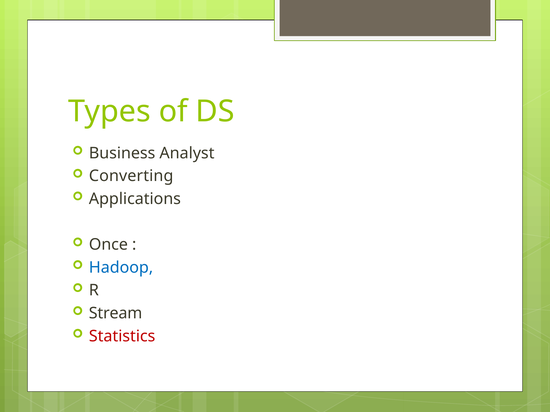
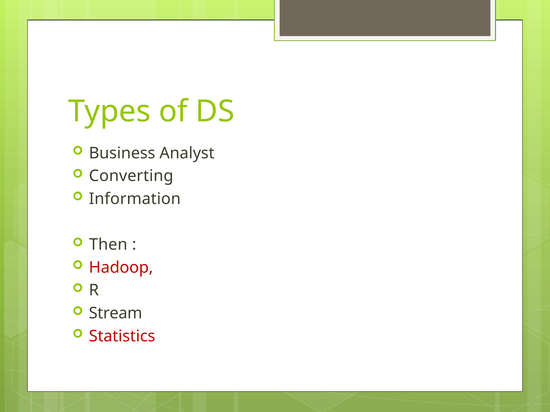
Applications: Applications -> Information (135, 199)
Once: Once -> Then (108, 245)
Hadoop colour: blue -> red (121, 268)
